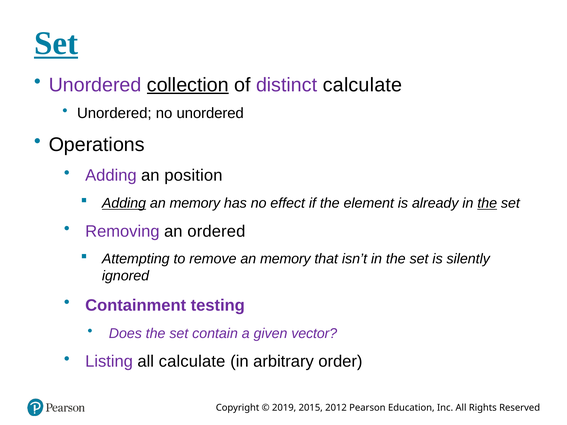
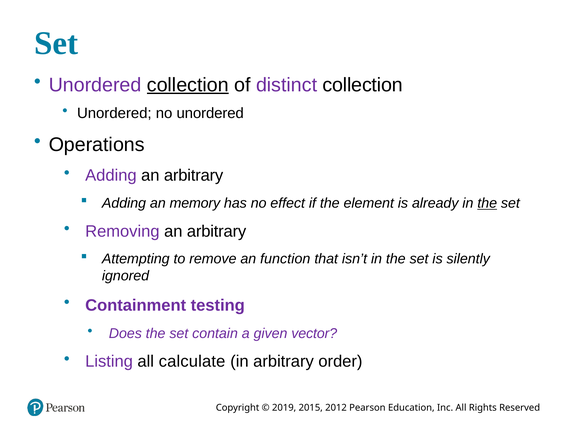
Set underline: present -> none (56, 43)
distinct calculate: calculate -> collection (363, 85)
Adding an position: position -> arbitrary (194, 176)
Adding underline: present -> none (124, 203)
Removing an ordered: ordered -> arbitrary (217, 231)
remove an memory: memory -> function (285, 259)
